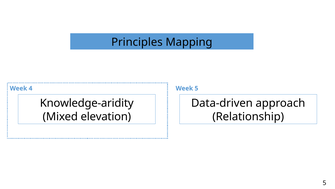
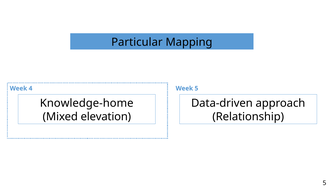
Principles: Principles -> Particular (137, 42)
Knowledge-aridity: Knowledge-aridity -> Knowledge-home (87, 103)
